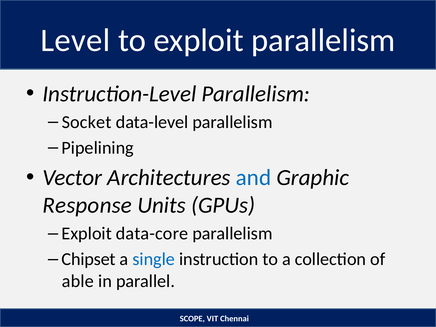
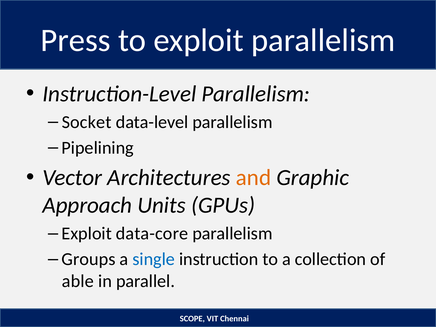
Level: Level -> Press (76, 40)
and colour: blue -> orange (254, 178)
Response: Response -> Approach (87, 205)
Chipset: Chipset -> Groups (89, 259)
